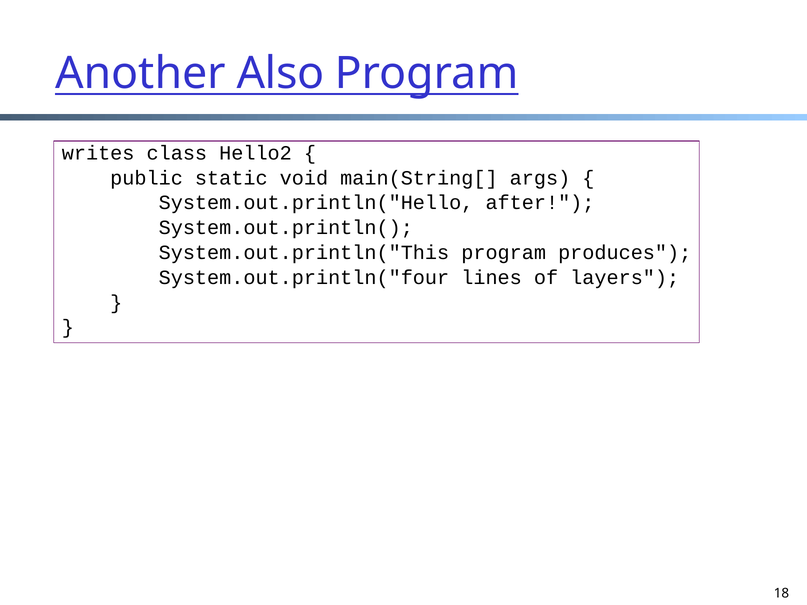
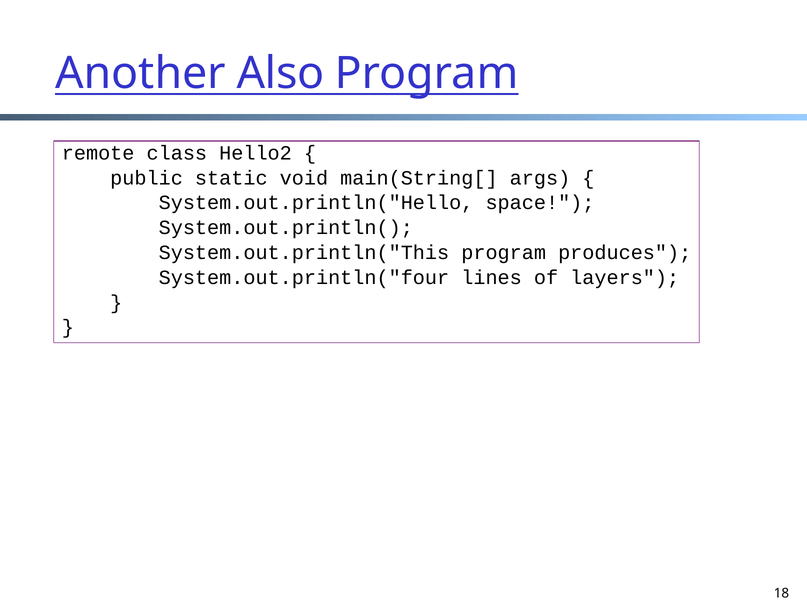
writes: writes -> remote (98, 153)
after: after -> space (540, 203)
